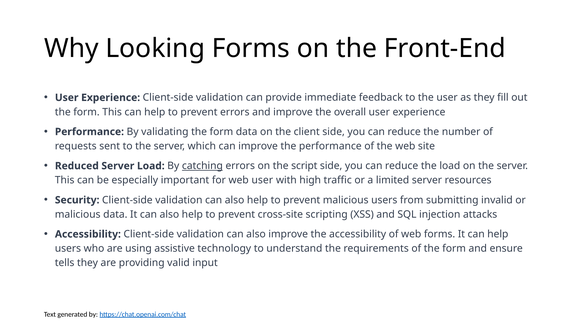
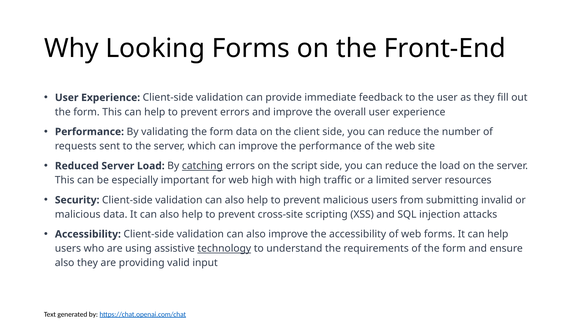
web user: user -> high (262, 180)
technology underline: none -> present (224, 249)
tells: tells -> also (65, 263)
